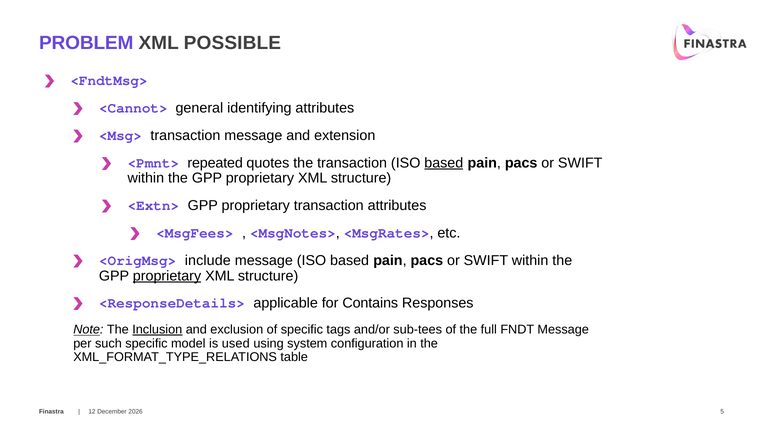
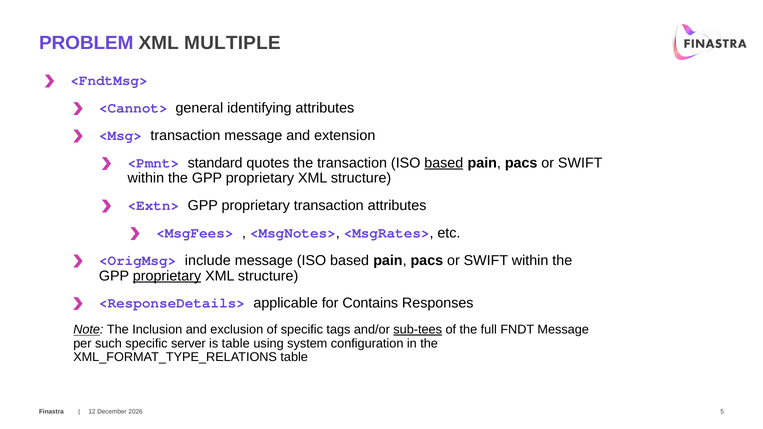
POSSIBLE: POSSIBLE -> MULTIPLE (232, 43)
repeated: repeated -> standard (215, 163)
Inclusion underline: present -> none (157, 330)
sub-tees underline: none -> present (418, 330)
model: model -> server (188, 344)
is used: used -> table (236, 344)
